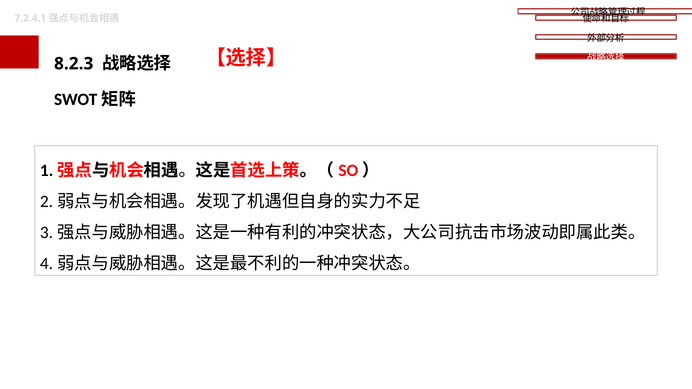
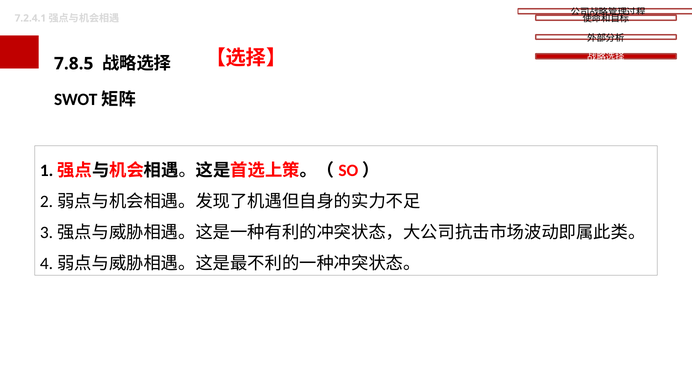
8.2.3: 8.2.3 -> 7.8.5 (74, 64)
